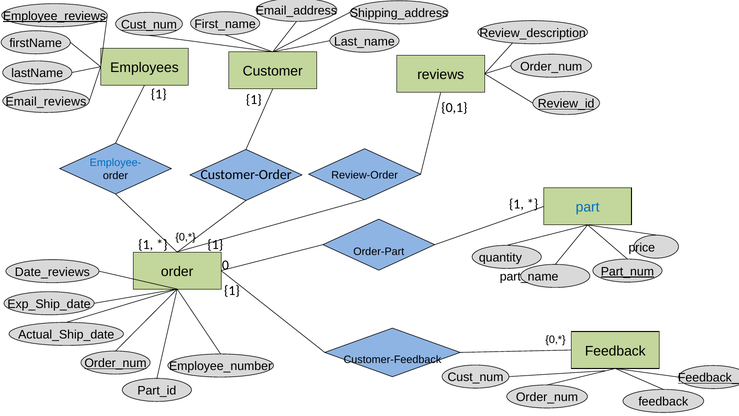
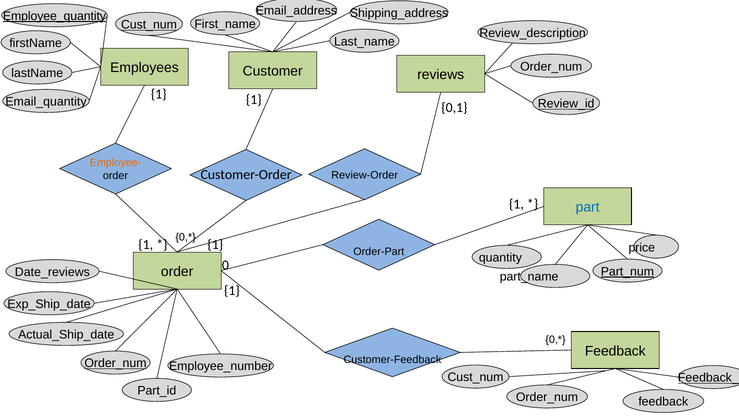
Employee_reviews: Employee_reviews -> Employee_quantity (54, 16)
Email_reviews: Email_reviews -> Email_quantity (46, 102)
Employee- colour: blue -> orange (115, 163)
